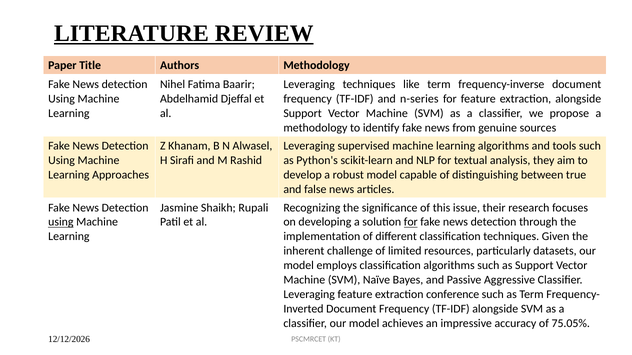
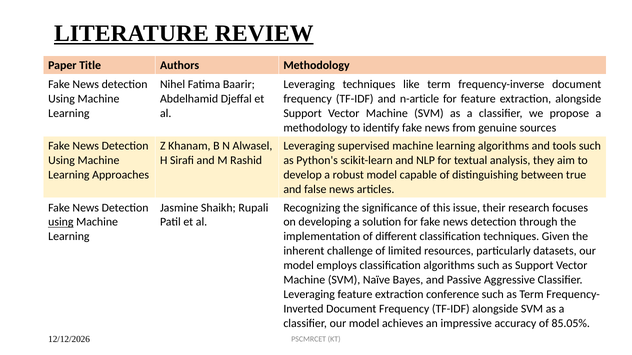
n-series: n-series -> n-article (419, 99)
for underline: present -> none (411, 222)
75.05%: 75.05% -> 85.05% (571, 324)
